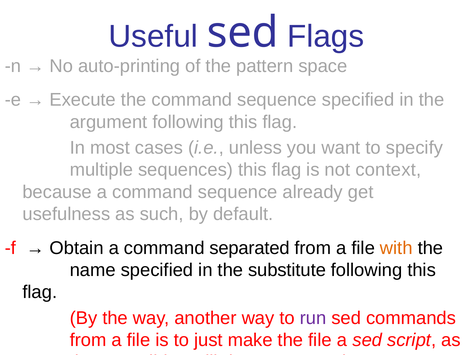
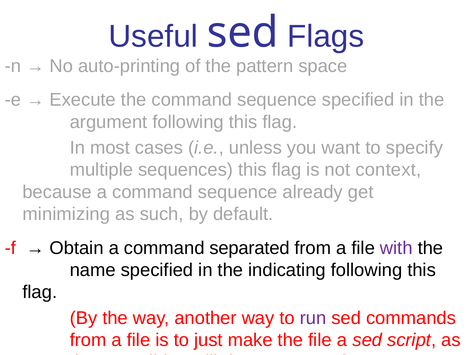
usefulness: usefulness -> minimizing (66, 214)
with colour: orange -> purple (396, 248)
substitute: substitute -> indicating (287, 270)
